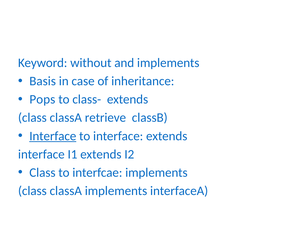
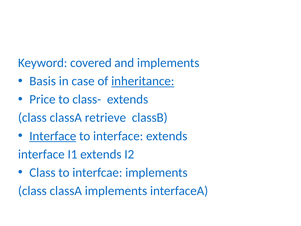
without: without -> covered (91, 63)
inheritance underline: none -> present (143, 81)
Pops: Pops -> Price (42, 99)
